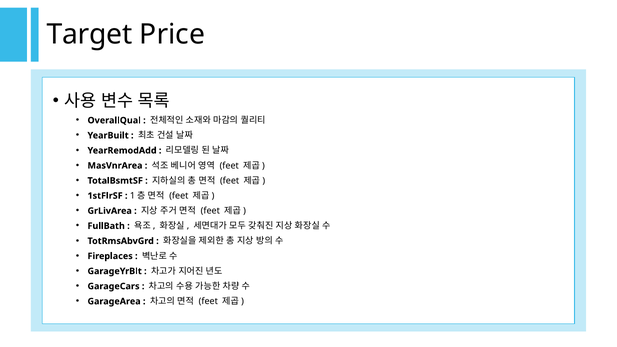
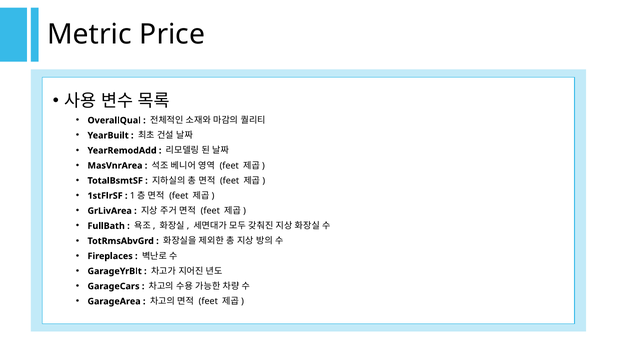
Target: Target -> Metric (89, 35)
